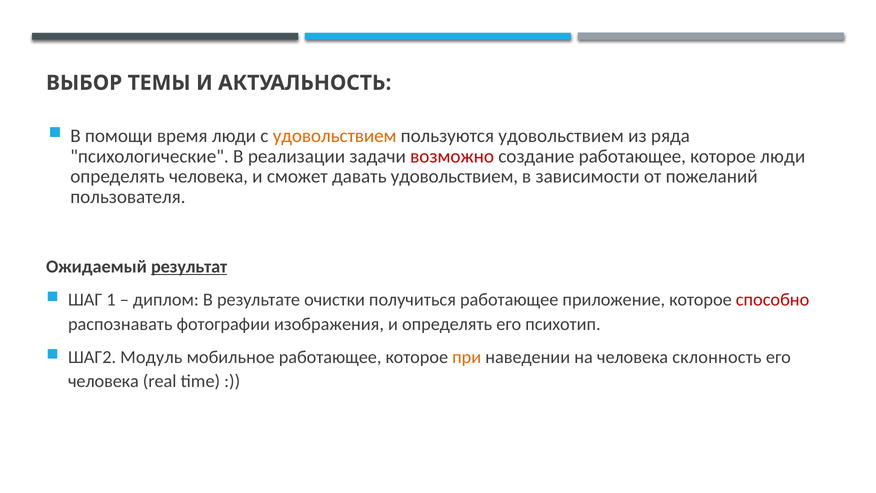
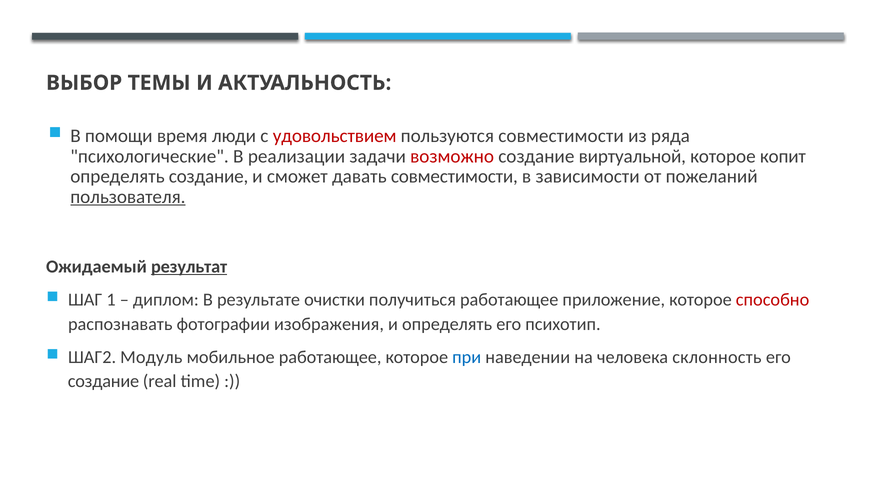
удовольствием colour: orange -> red (335, 136)
пользуются удовольствием: удовольствием -> совместимости (561, 136)
создание работающее: работающее -> виртуальной (632, 156)
которое люди: люди -> копит (783, 156)
определять человека: человека -> создание (209, 176)
давать удовольствием: удовольствием -> совместимости (454, 176)
пользователя underline: none -> present (128, 197)
при colour: orange -> blue (467, 357)
человека: человека -> создание (103, 381)
